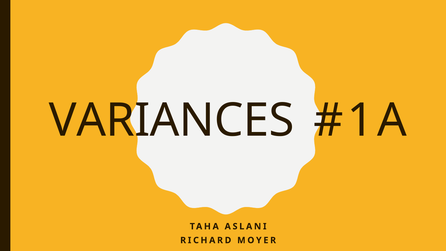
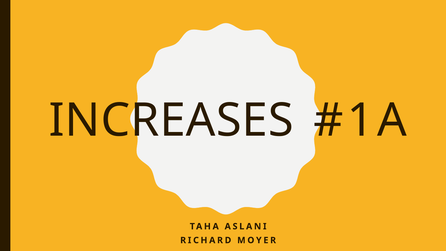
VARIANCES: VARIANCES -> INCREASES (171, 120)
